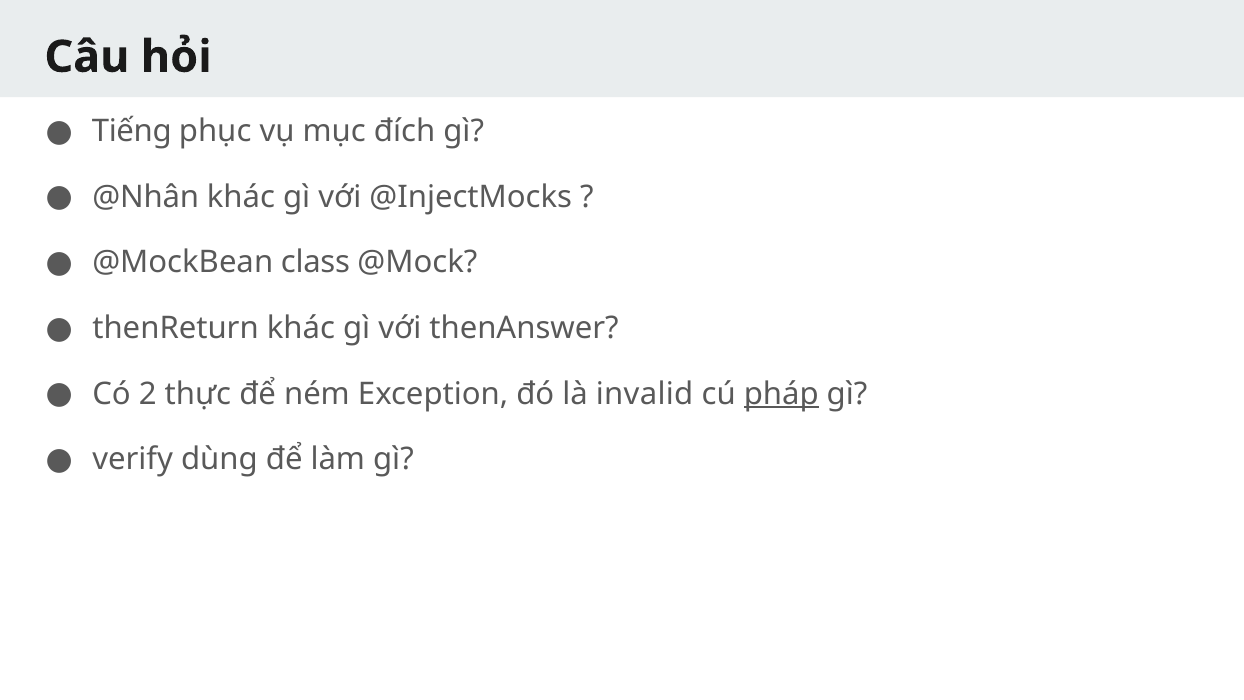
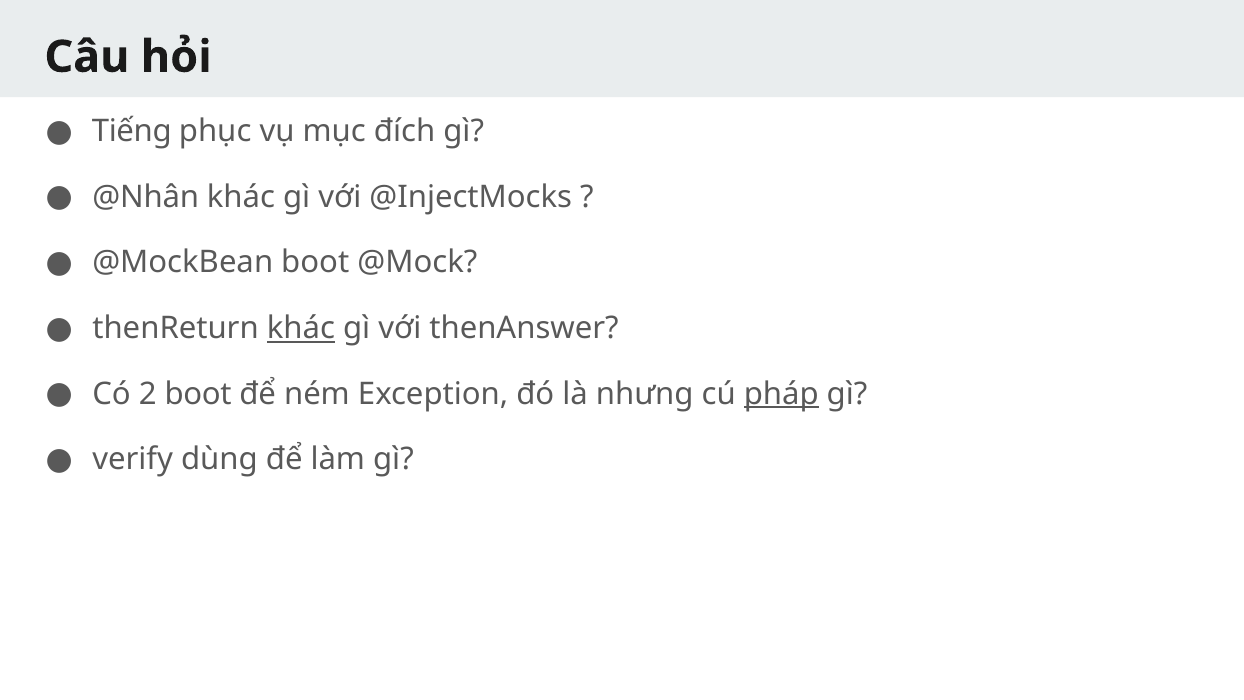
@MockBean class: class -> boot (315, 263)
khác underline: none -> present (301, 328)
2 thực: thực -> boot (198, 394)
invalid: invalid -> nhưng (645, 394)
